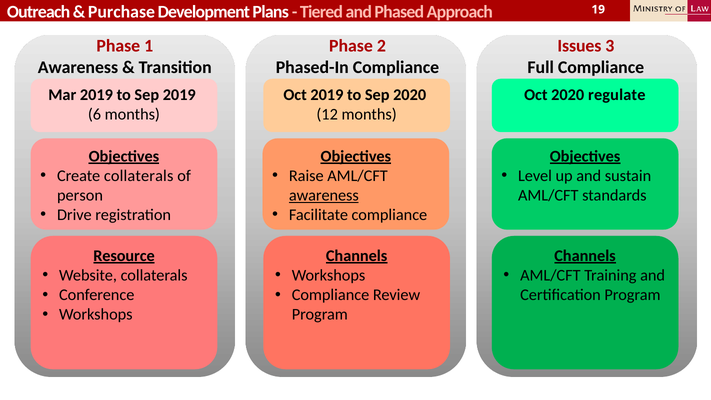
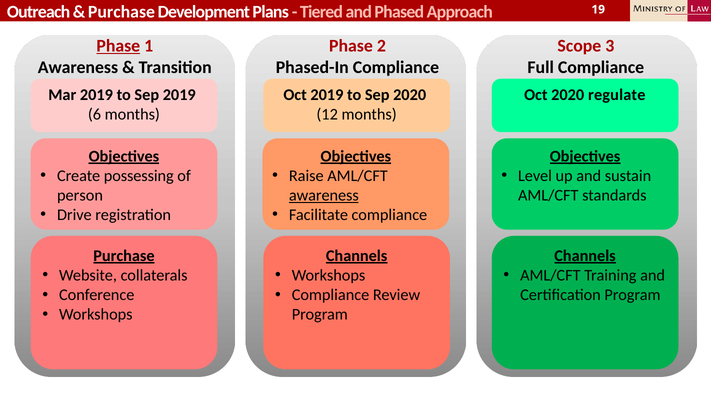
Phase underline: none -> present (118, 46)
Issues: Issues -> Scope (579, 46)
Create collaterals: collaterals -> possessing (139, 176)
Resource: Resource -> Purchase (124, 256)
